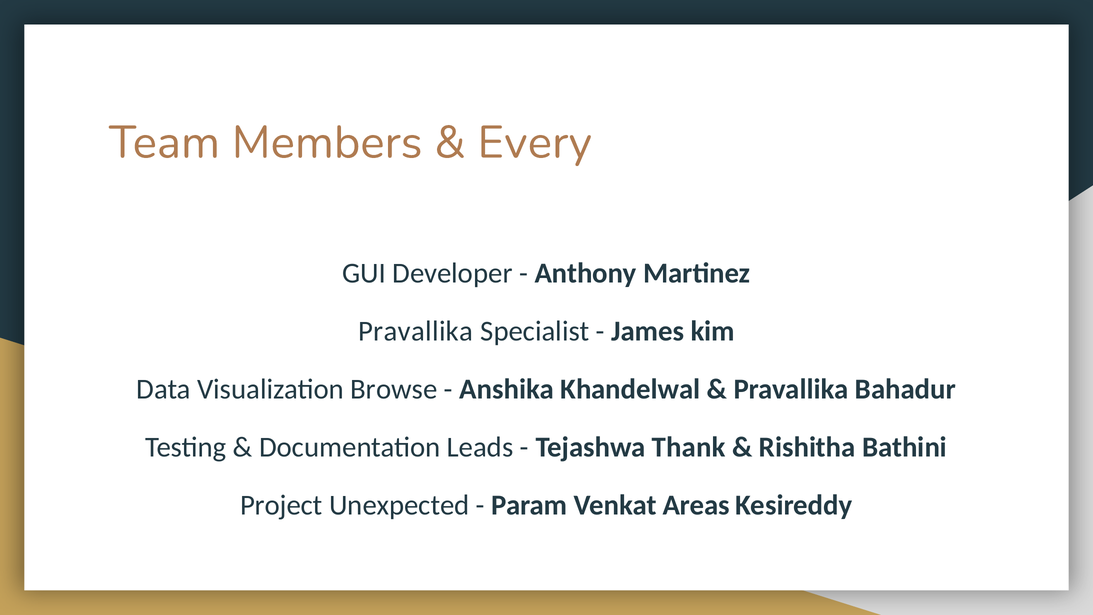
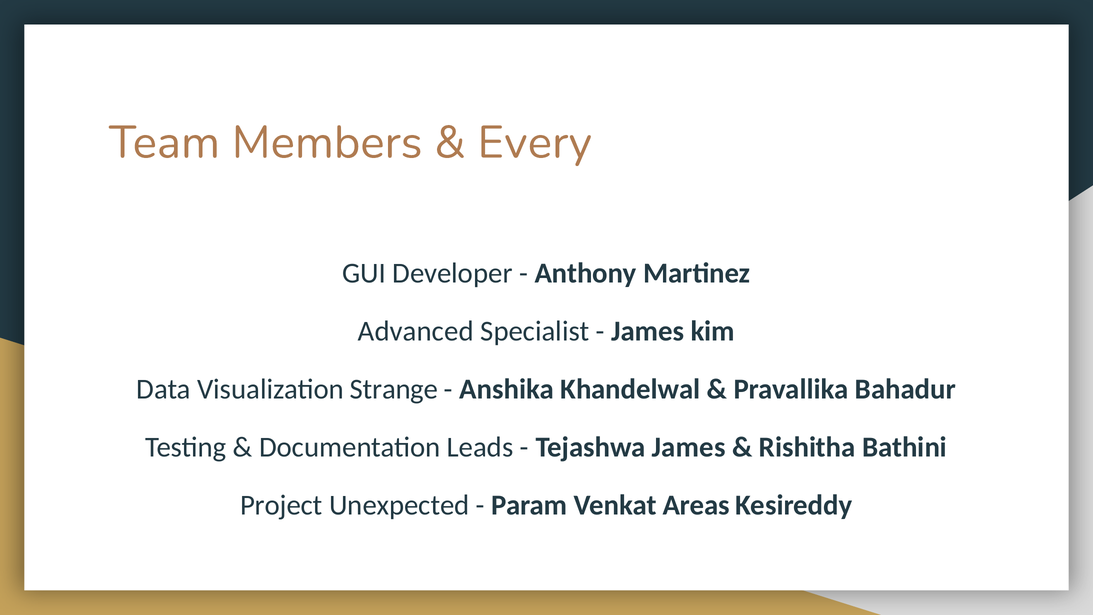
Pravallika: Pravallika -> Advanced (416, 331)
Browse: Browse -> Strange (394, 389)
Tejashwa Thank: Thank -> James (689, 447)
